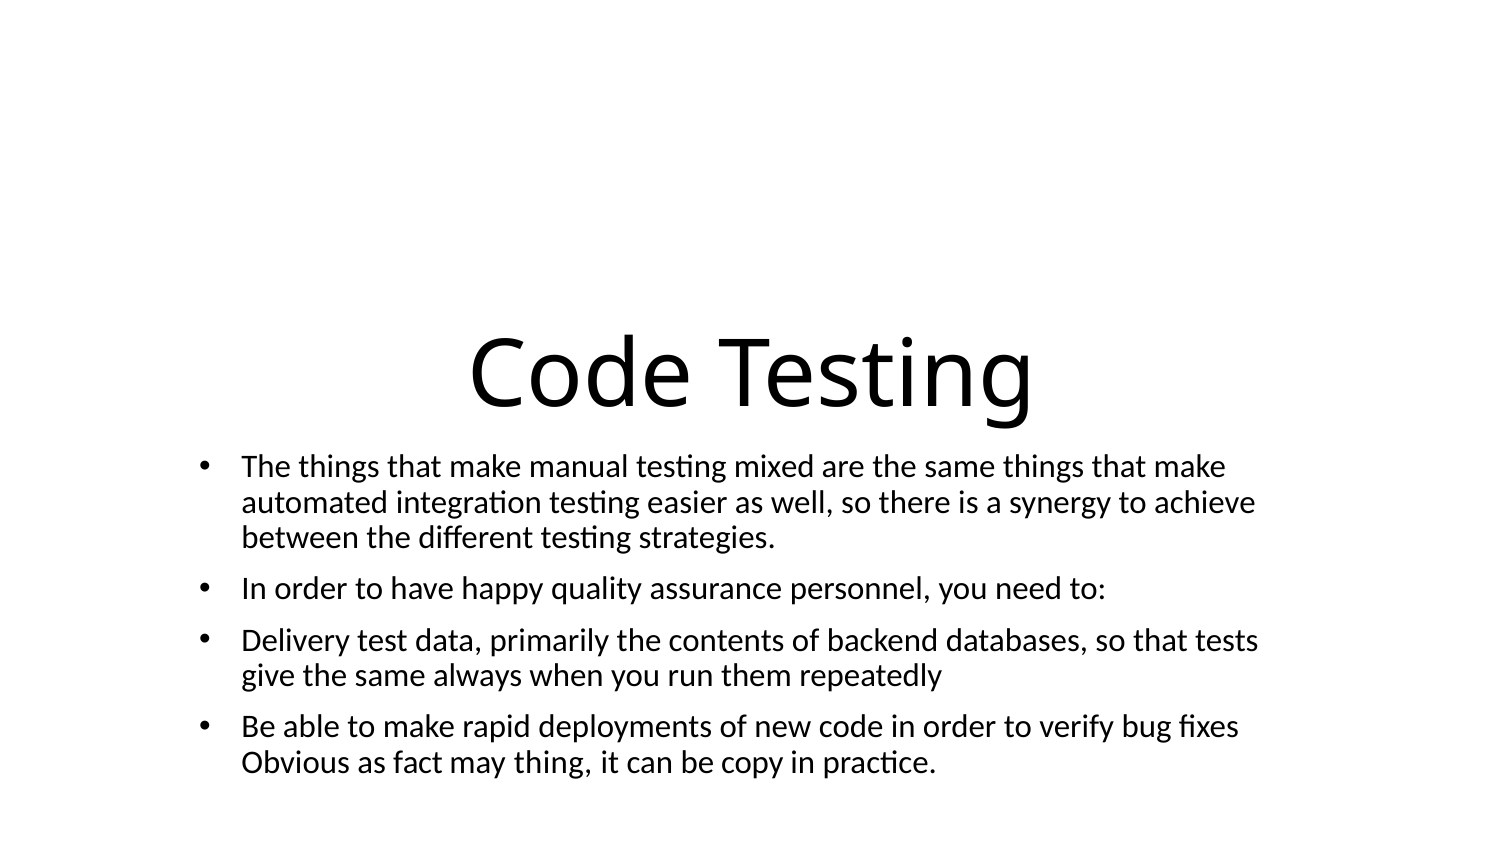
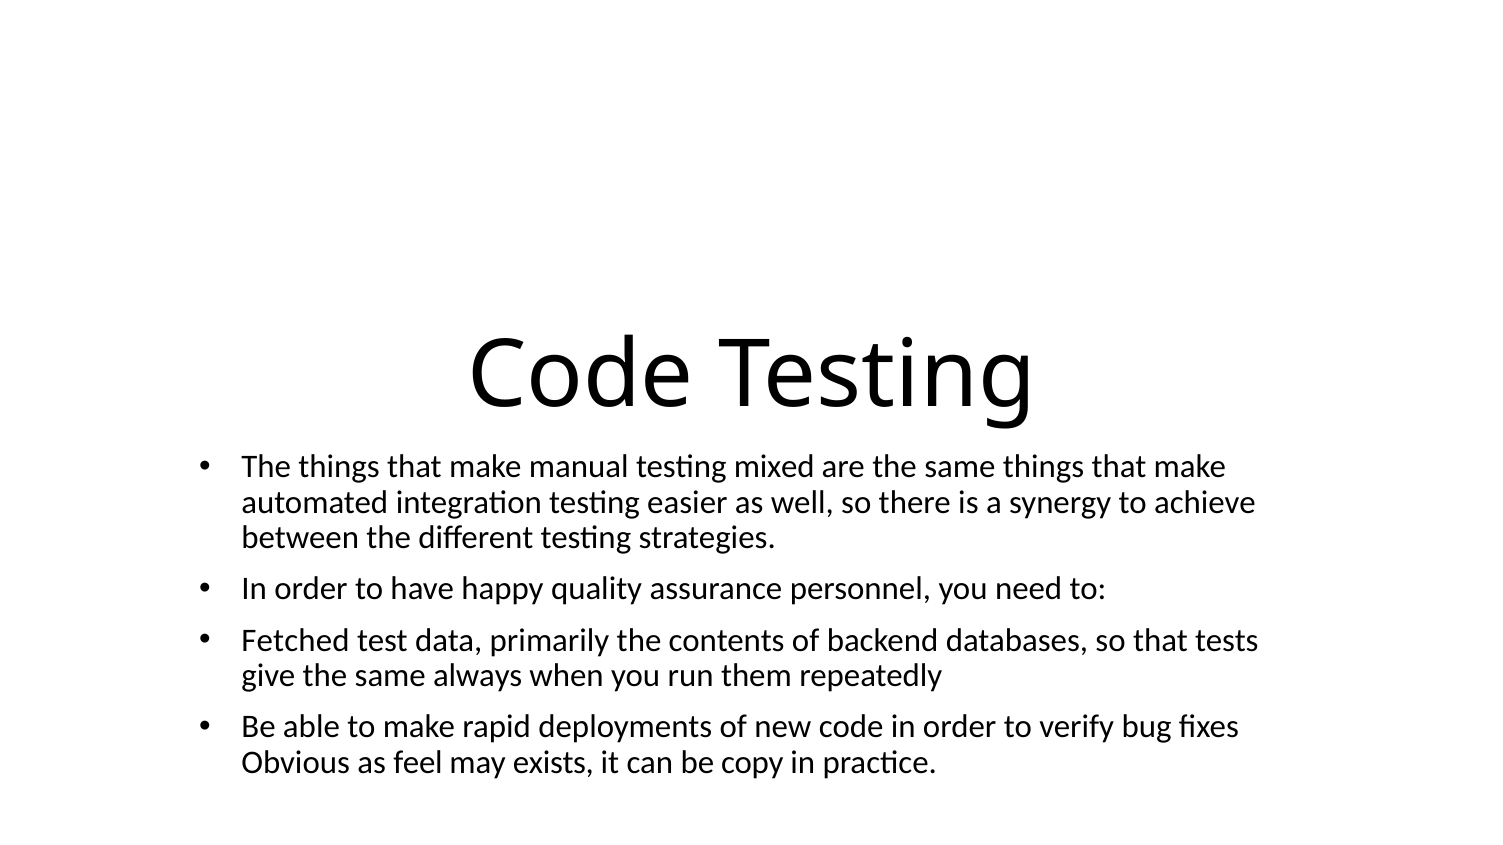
Delivery: Delivery -> Fetched (296, 641)
fact: fact -> feel (418, 763)
thing: thing -> exists (553, 763)
